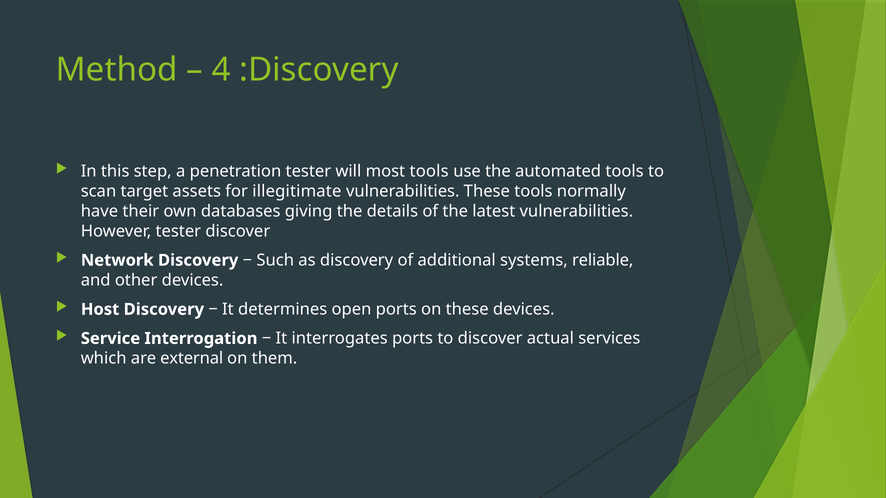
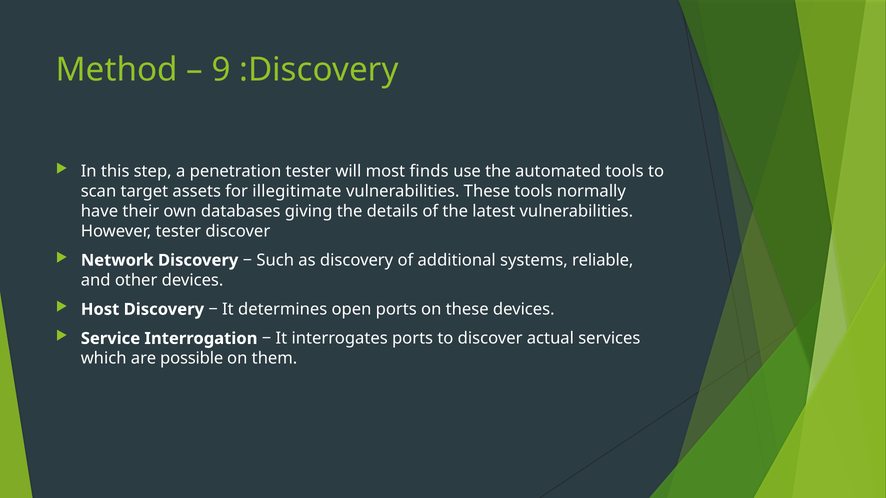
4: 4 -> 9 (221, 70)
most tools: tools -> finds (429, 171)
external: external -> possible (192, 359)
